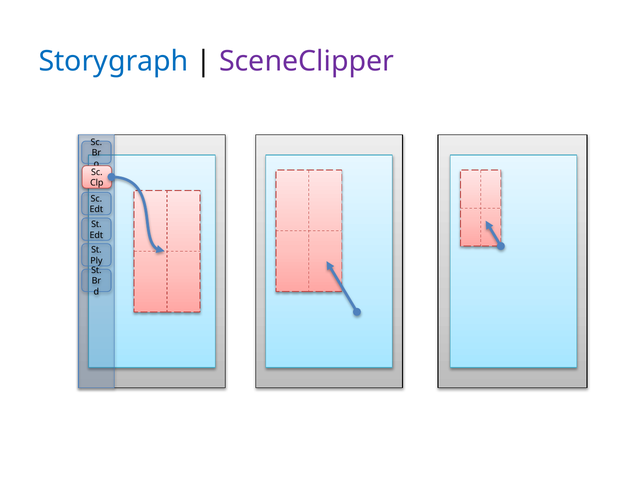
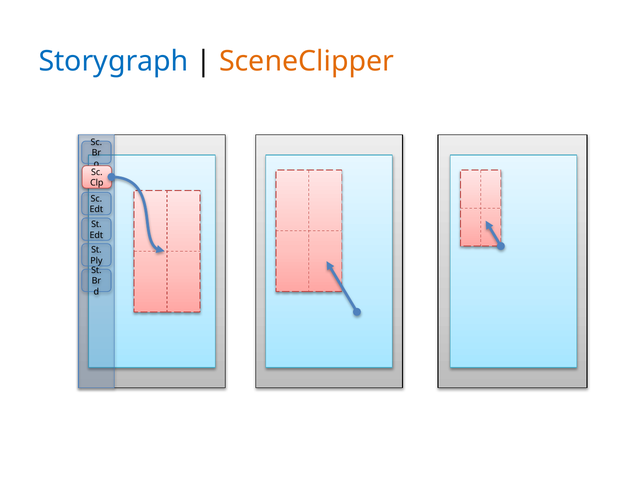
SceneClipper colour: purple -> orange (307, 62)
